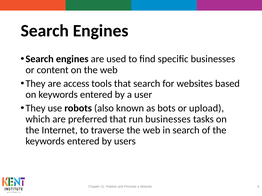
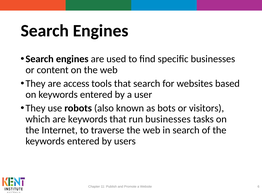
upload: upload -> visitors (207, 108)
are preferred: preferred -> keywords (88, 119)
